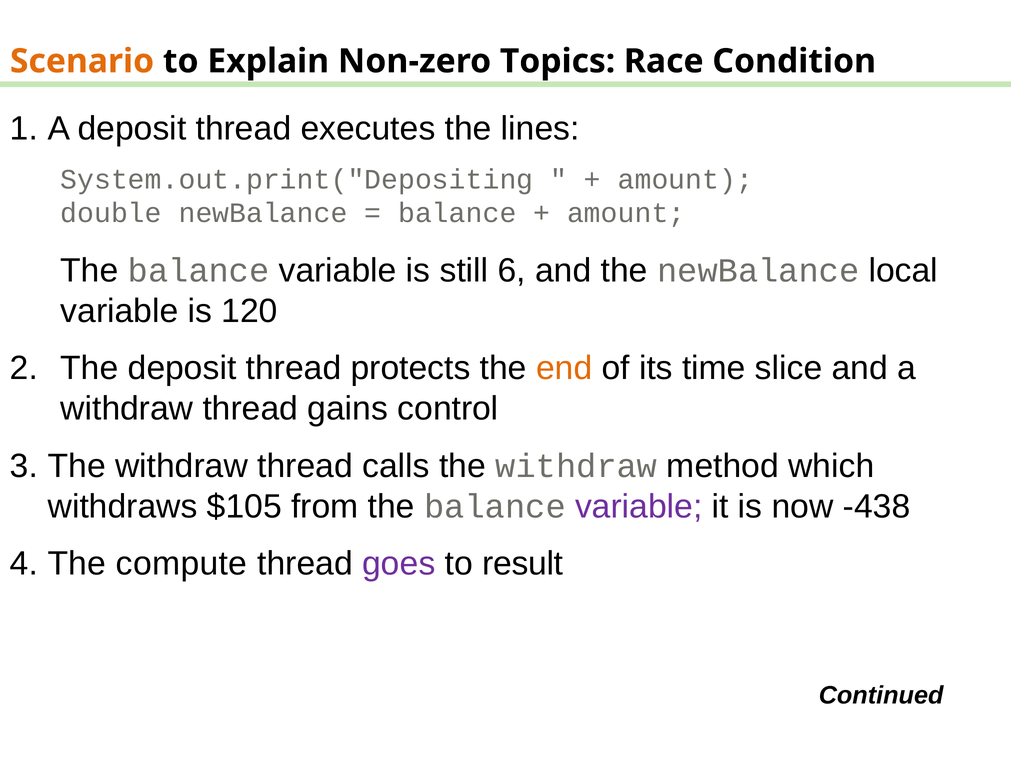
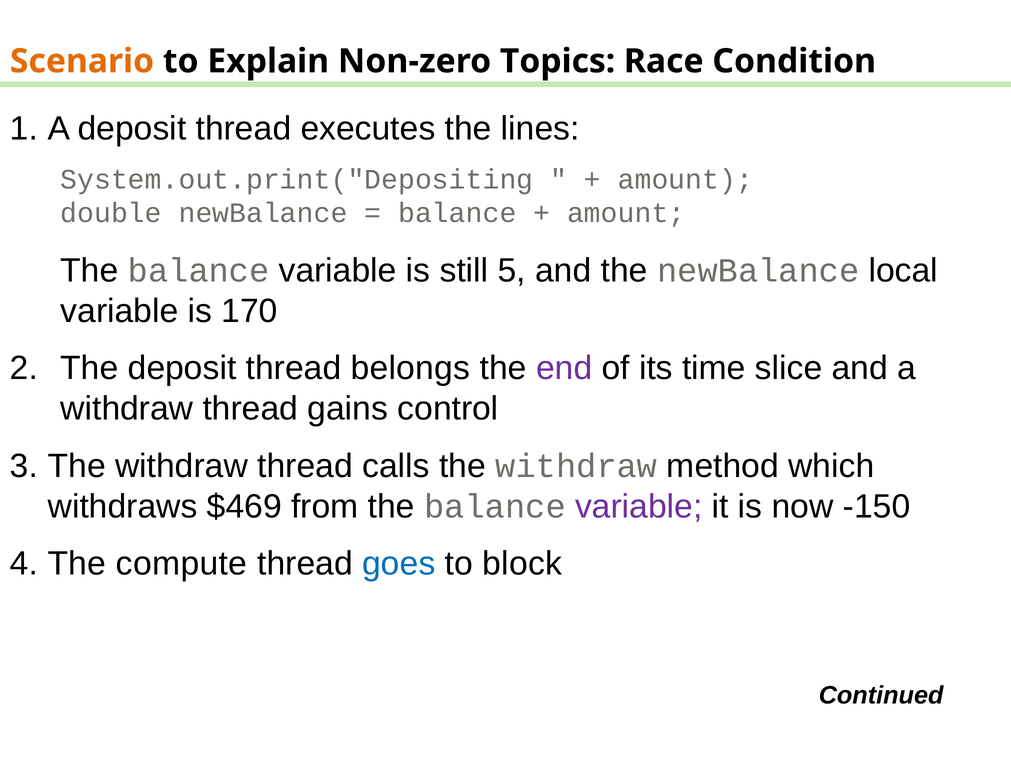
6: 6 -> 5 (512, 271)
120: 120 -> 170 (249, 311)
protects: protects -> belongs (410, 368)
end colour: orange -> purple (564, 368)
$105: $105 -> $469 (244, 507)
-438: -438 -> -150 (877, 507)
goes colour: purple -> blue (399, 564)
result: result -> block (522, 564)
